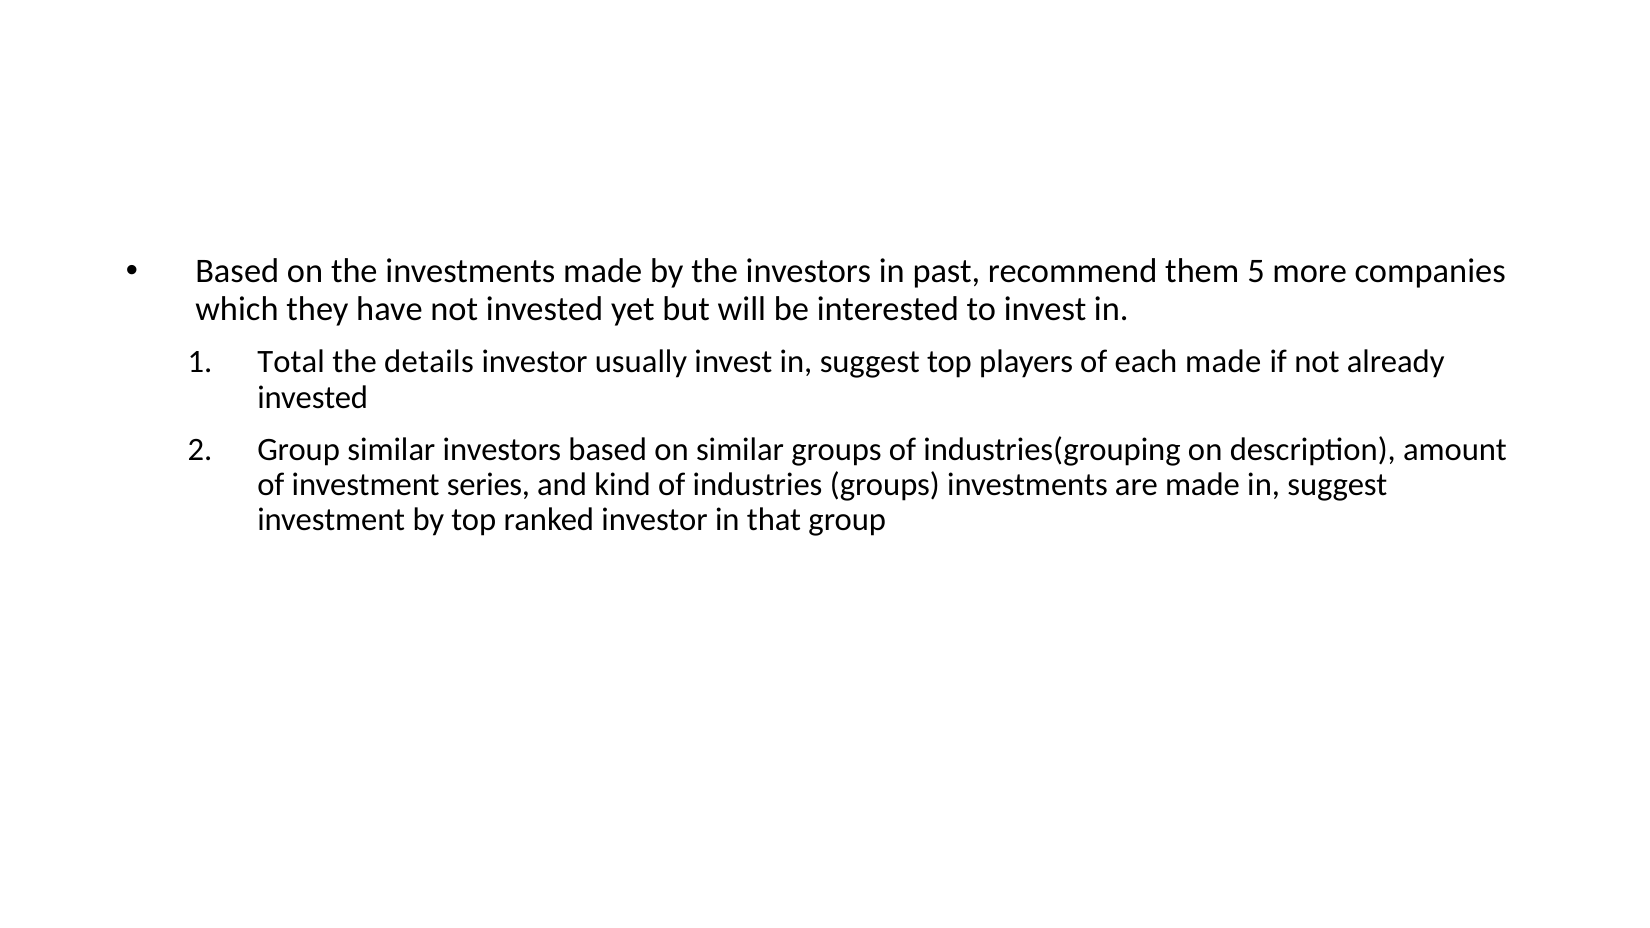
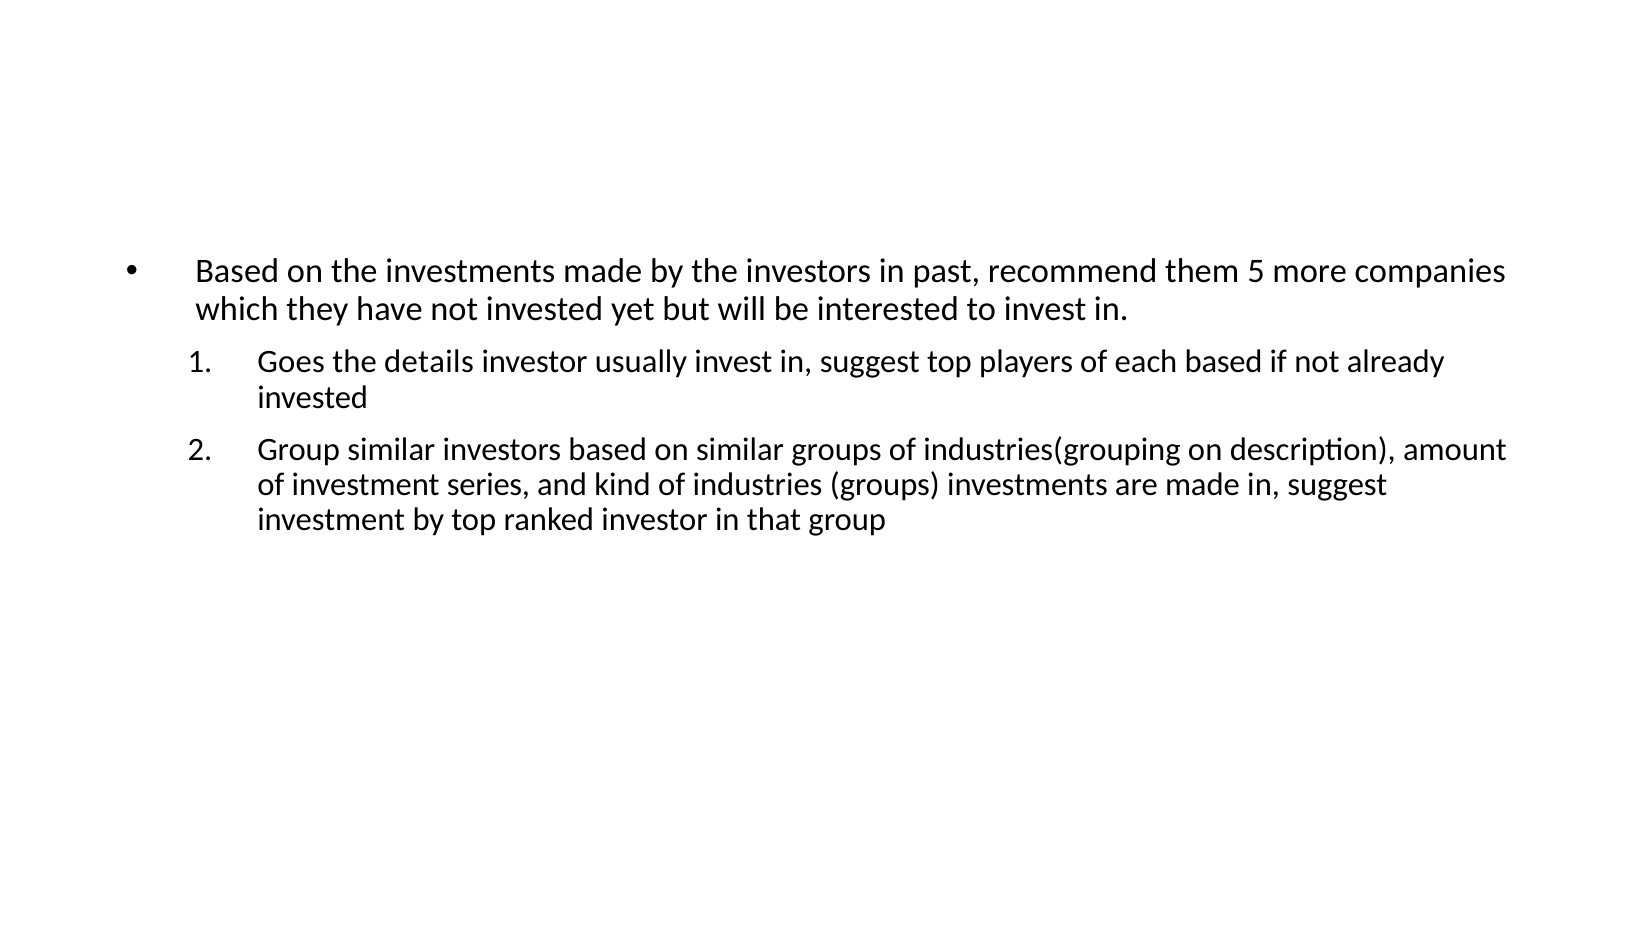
Total: Total -> Goes (291, 362)
each made: made -> based (1224, 362)
